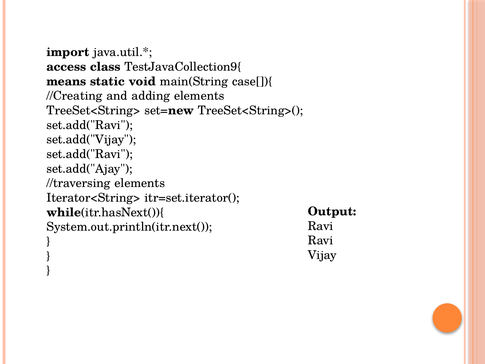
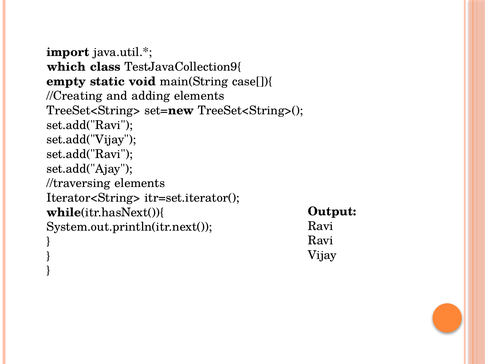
access: access -> which (66, 67)
means: means -> empty (66, 81)
